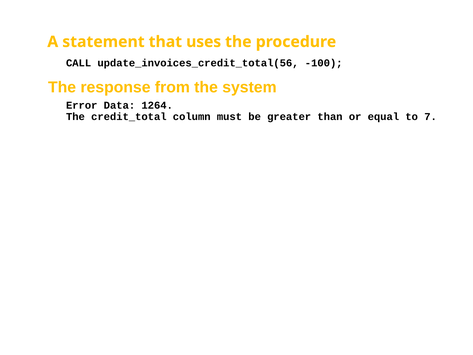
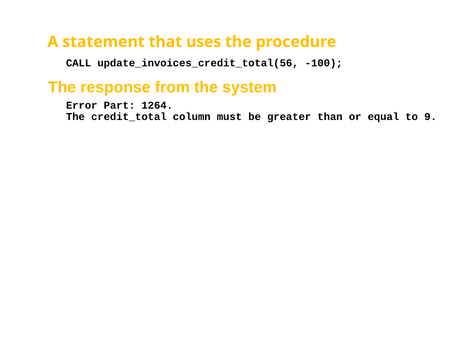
Data: Data -> Part (119, 105)
7: 7 -> 9 (431, 117)
